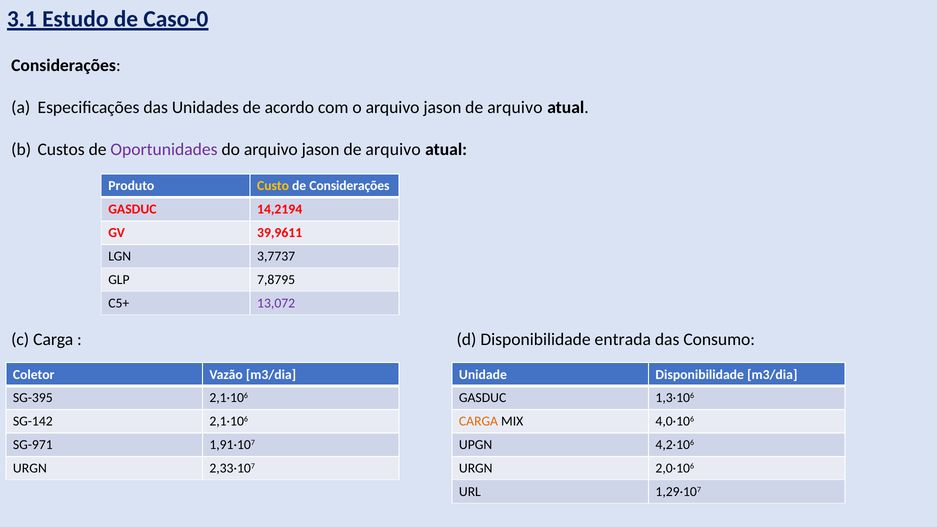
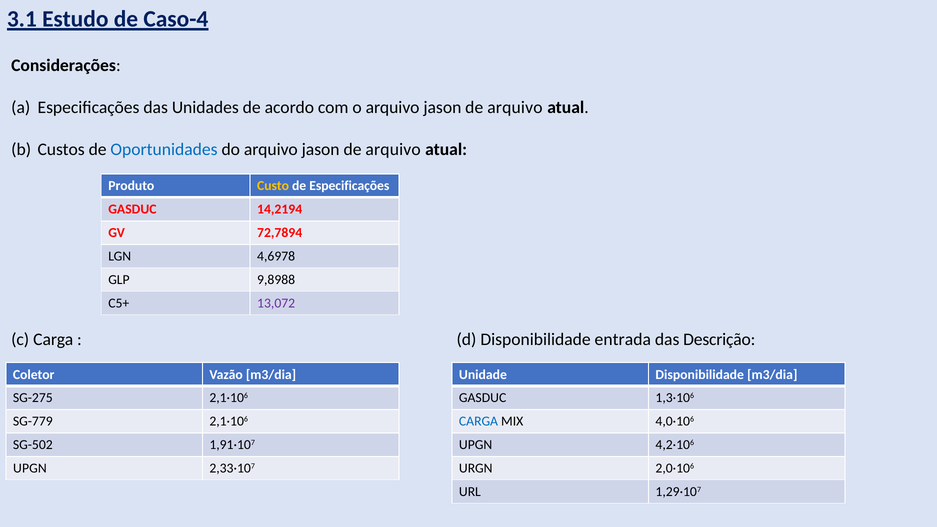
Caso-0: Caso-0 -> Caso-4 (176, 19)
Oportunidades colour: purple -> blue (164, 150)
de Considerações: Considerações -> Especificações (349, 186)
39,9611: 39,9611 -> 72,7894 (280, 233)
3,7737: 3,7737 -> 4,6978 (276, 256)
7,8795: 7,8795 -> 9,8988 (276, 280)
Consumo: Consumo -> Descrição (719, 339)
SG-395: SG-395 -> SG-275 (33, 398)
SG-142: SG-142 -> SG-779 (33, 421)
CARGA colour: orange -> blue (478, 421)
SG-971: SG-971 -> SG-502 (33, 445)
URGN: URGN -> UPGN (30, 468)
